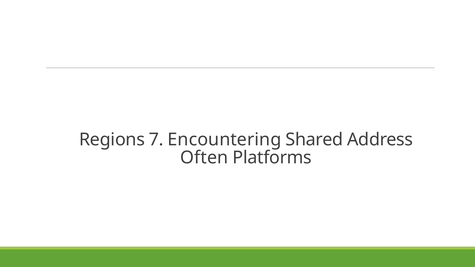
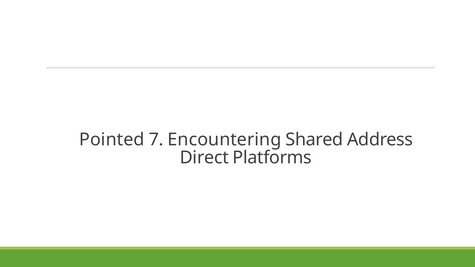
Regions: Regions -> Pointed (112, 140)
Often: Often -> Direct (204, 158)
